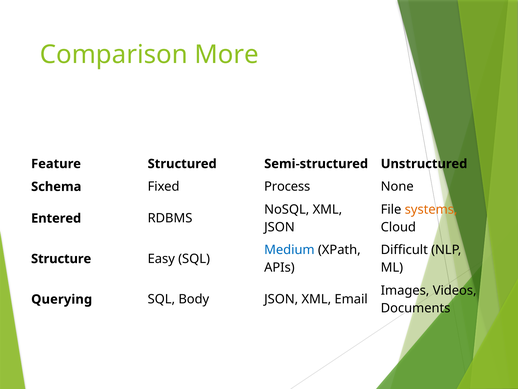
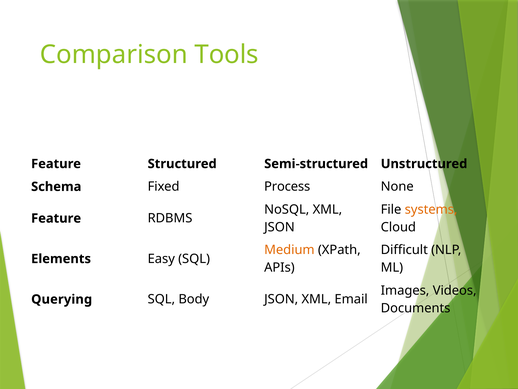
More: More -> Tools (227, 54)
Entered: Entered -> Feature (56, 218)
Medium colour: blue -> orange (289, 250)
Structure: Structure -> Elements (61, 259)
